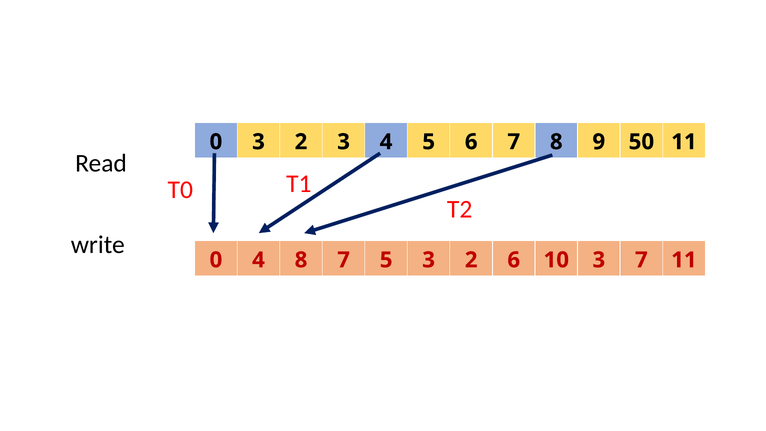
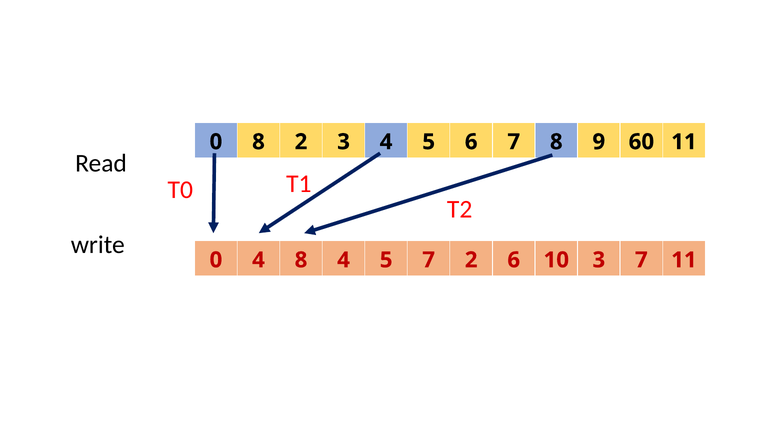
3: 3 -> 8 (258, 142)
50: 50 -> 60 (641, 142)
8 7: 7 -> 4 (344, 260)
5 3: 3 -> 7 (429, 260)
